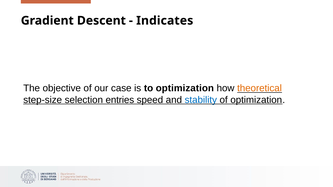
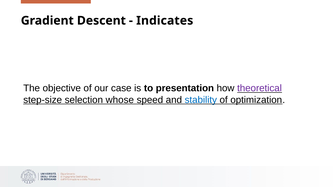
to optimization: optimization -> presentation (185, 88)
theoretical colour: orange -> purple (259, 88)
entries: entries -> whose (120, 100)
